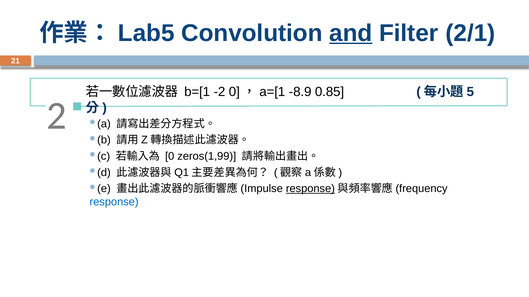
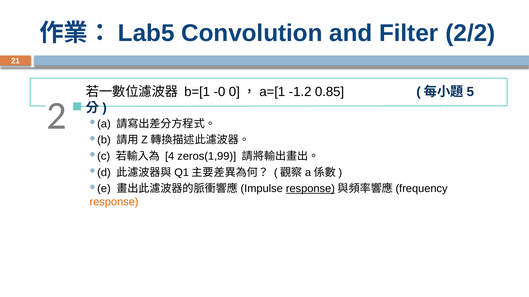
and underline: present -> none (351, 33)
2/1: 2/1 -> 2/2 (470, 33)
-2: -2 -> -0 (219, 92)
-8.9: -8.9 -> -1.2 (300, 92)
0: 0 -> 4 (170, 156)
response colour: blue -> orange (114, 202)
